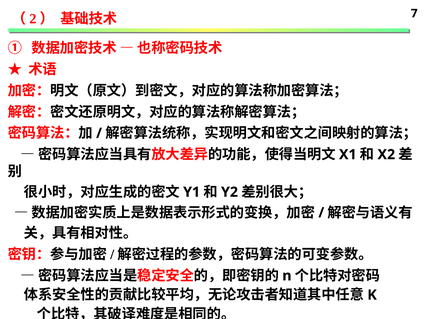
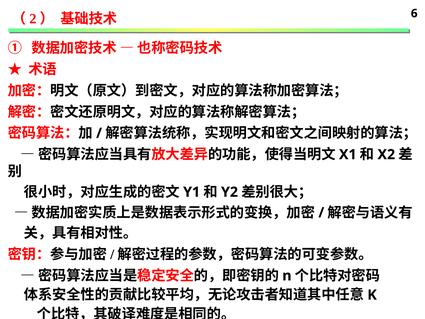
7: 7 -> 6 (414, 13)
